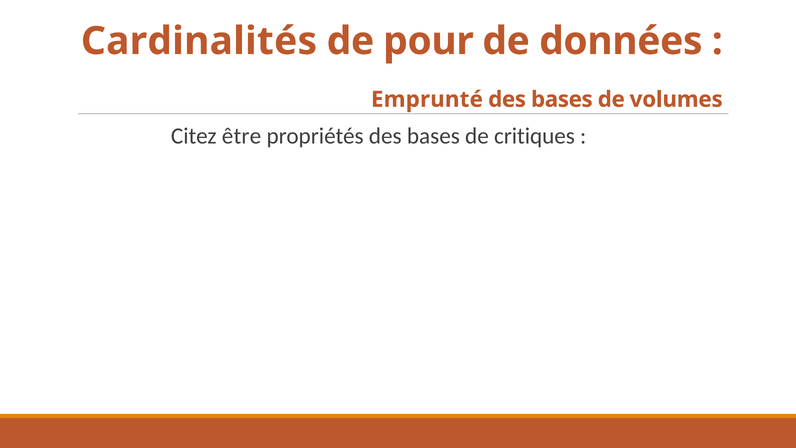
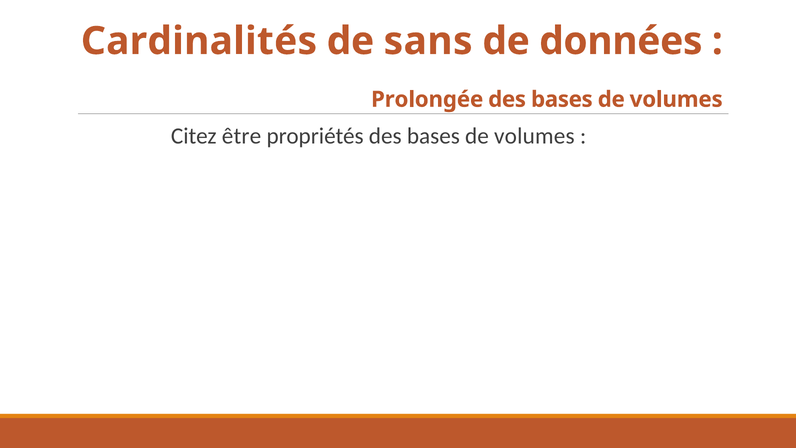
pour: pour -> sans (428, 41)
Emprunté: Emprunté -> Prolongée (427, 99)
critiques: critiques -> volumes (534, 136)
